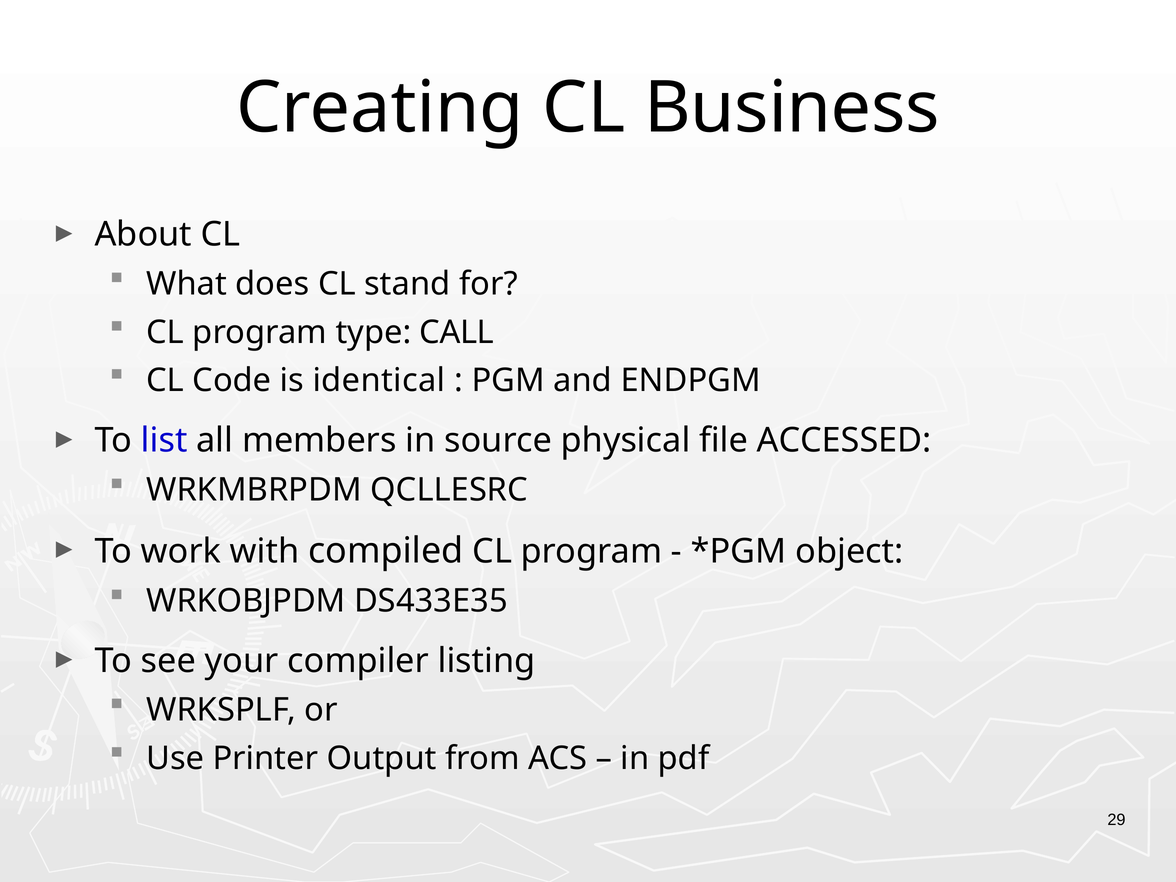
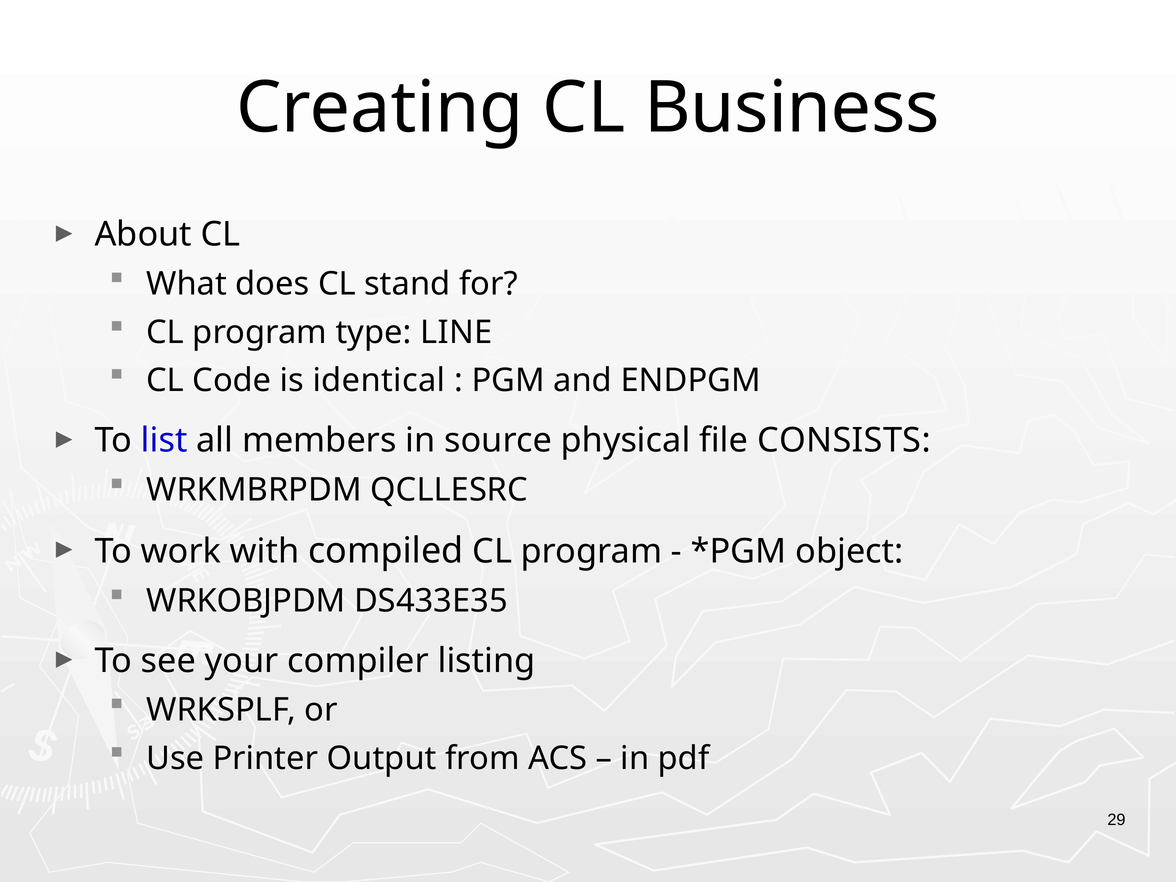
CALL: CALL -> LINE (456, 332)
ACCESSED: ACCESSED -> CONSISTS (844, 441)
